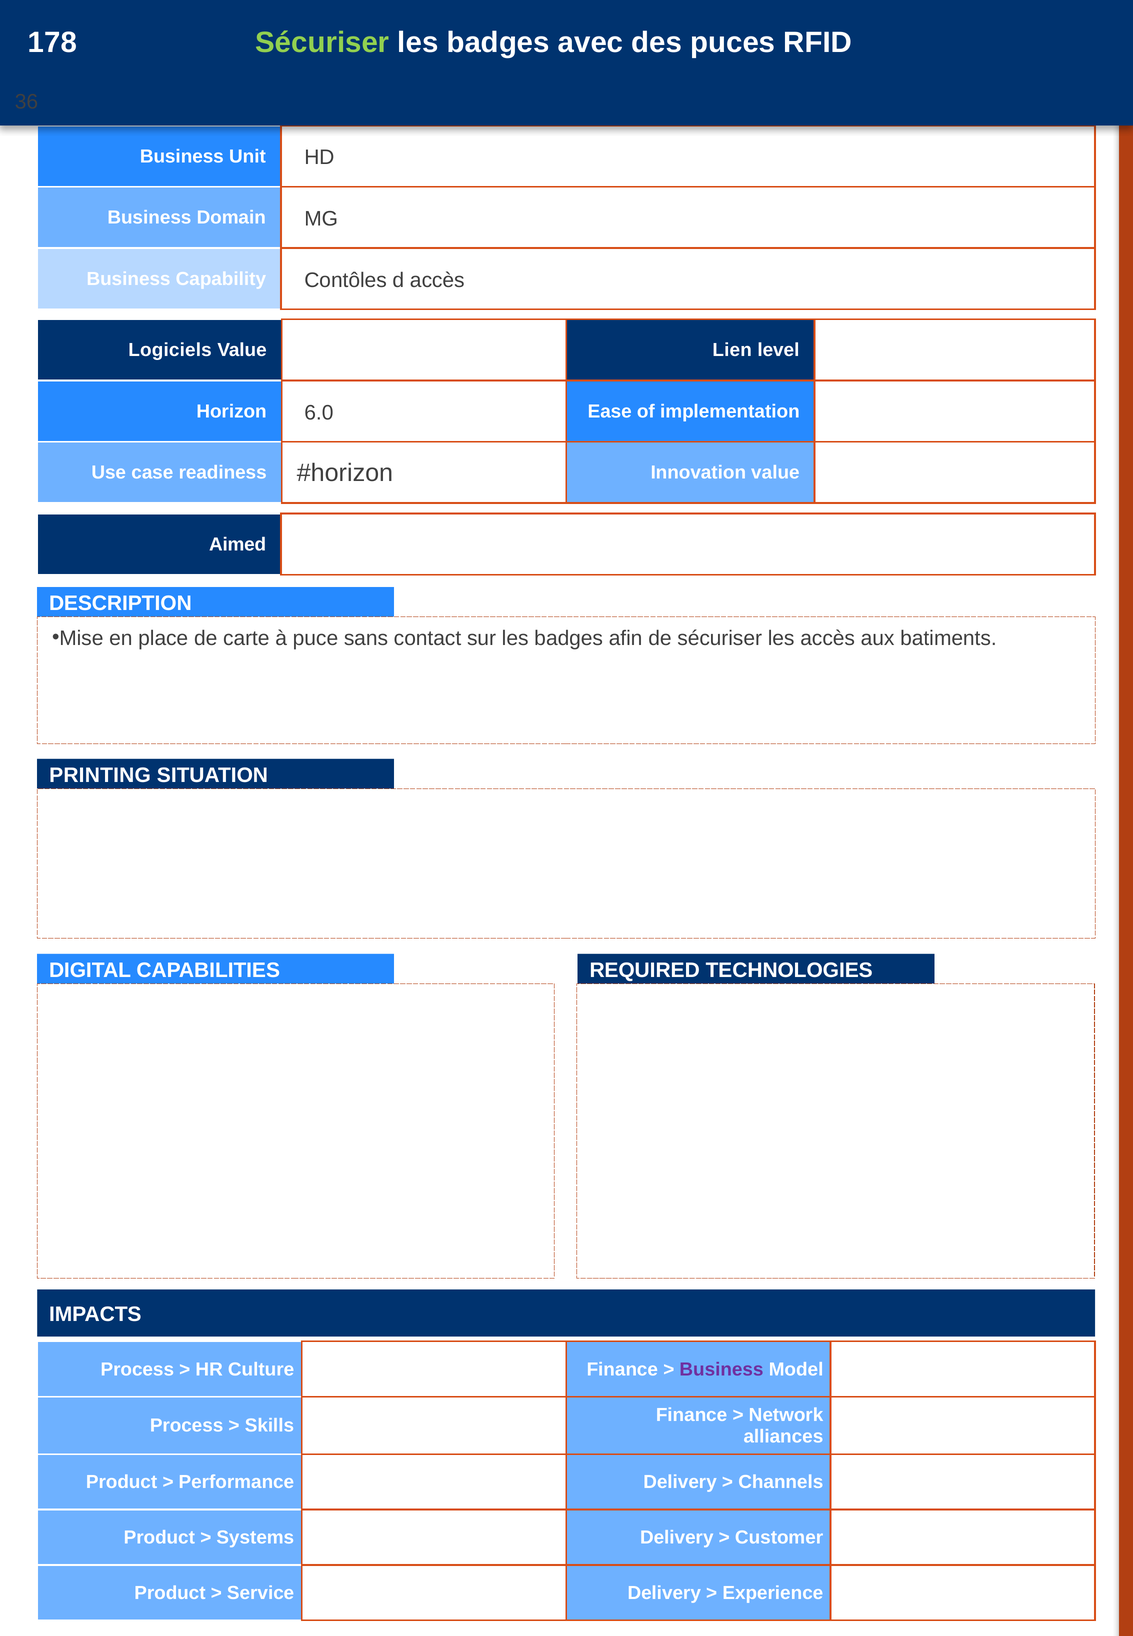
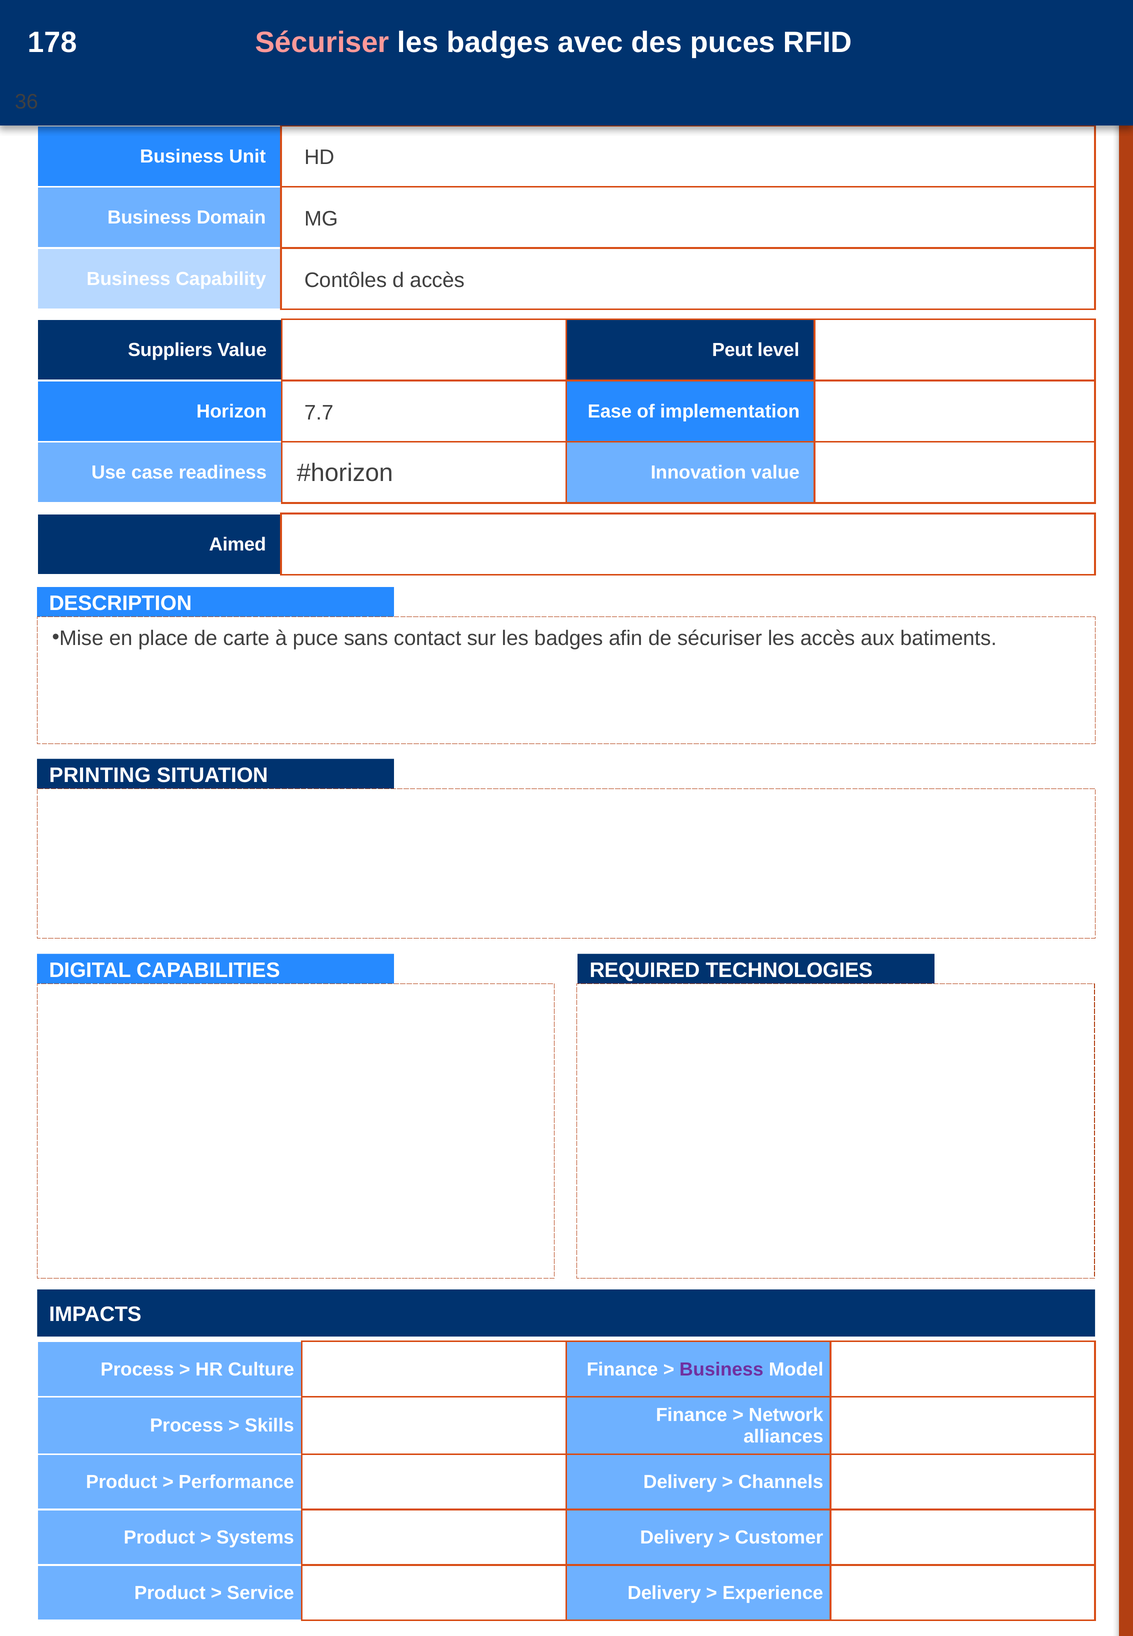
Sécuriser colour: light green -> pink (322, 43)
Logiciels: Logiciels -> Suppliers (170, 350)
Lien: Lien -> Peut (732, 350)
6.0: 6.0 -> 7.7 (319, 413)
